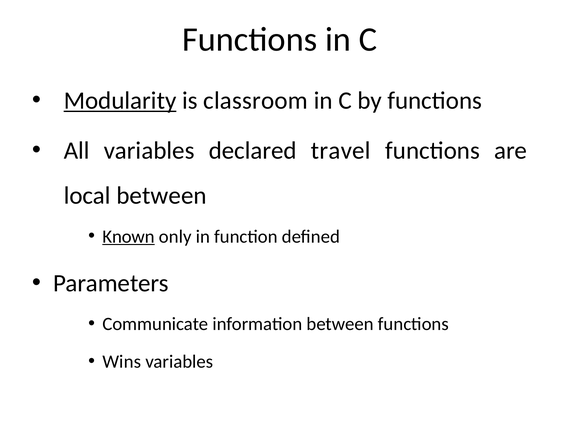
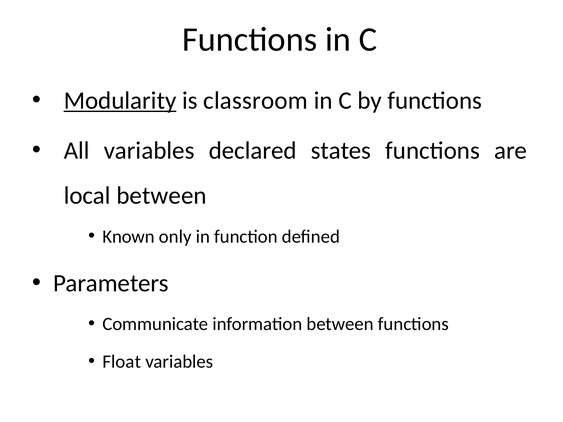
travel: travel -> states (341, 151)
Known underline: present -> none (129, 237)
Wins: Wins -> Float (122, 362)
